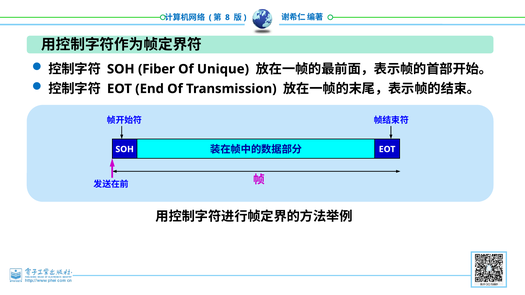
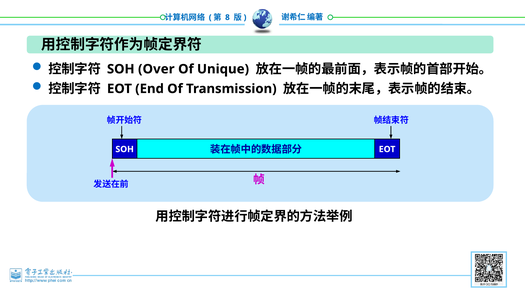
Fiber: Fiber -> Over (156, 69)
